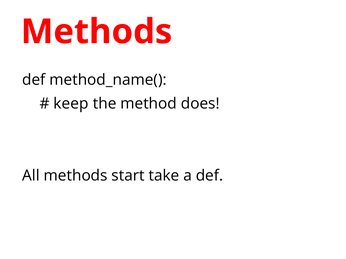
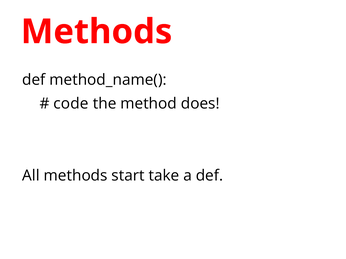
keep: keep -> code (71, 104)
